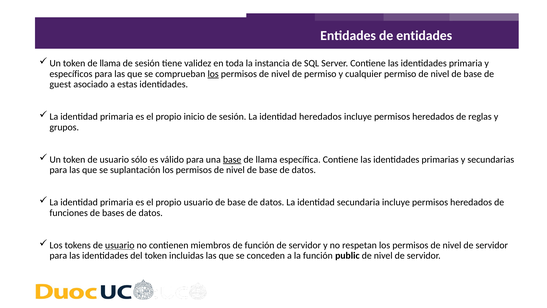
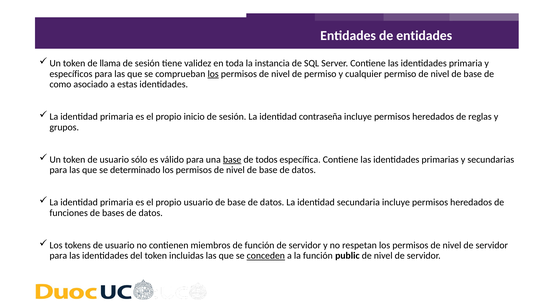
guest: guest -> como (60, 84)
identidad heredados: heredados -> contraseña (320, 117)
llama: llama -> todos (266, 159)
suplantación: suplantación -> determinado (135, 170)
usuario underline: present -> none (120, 245)
conceden underline: none -> present (266, 256)
